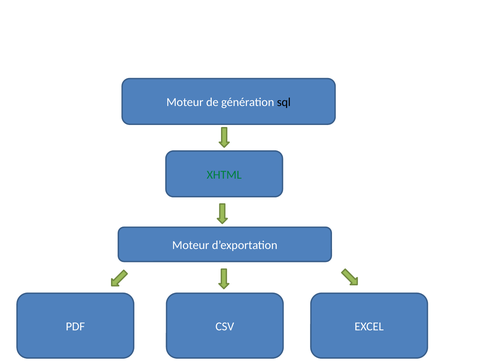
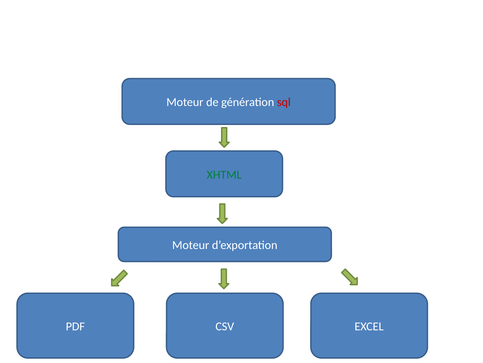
sql colour: black -> red (284, 102)
